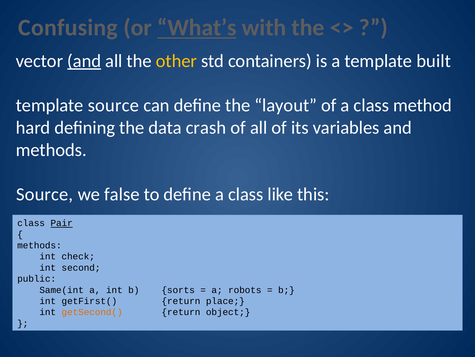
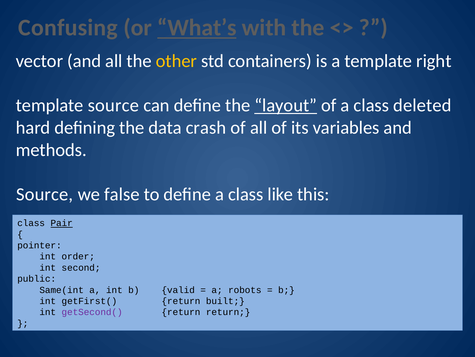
and underline: present -> none (84, 61)
built: built -> right (434, 61)
layout underline: none -> present (286, 105)
method: method -> deleted (422, 105)
methods: methods -> pointer (39, 245)
check: check -> order (78, 256)
sorts: sorts -> valid (178, 289)
place: place -> built (225, 300)
getSecond( colour: orange -> purple (92, 312)
return object: object -> return (228, 312)
